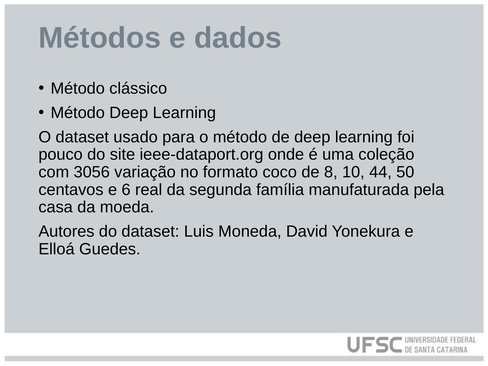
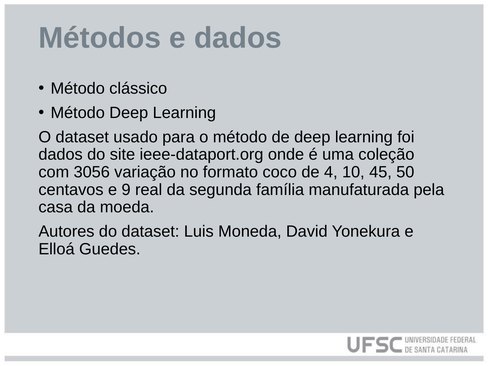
pouco: pouco -> dados (61, 155)
8: 8 -> 4 (331, 172)
44: 44 -> 45 (381, 172)
6: 6 -> 9 (126, 190)
